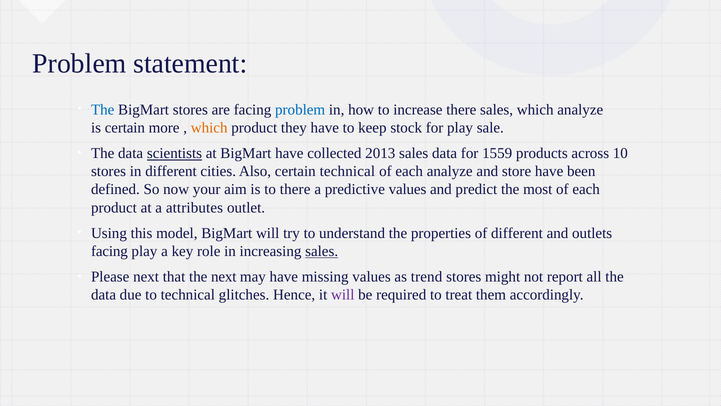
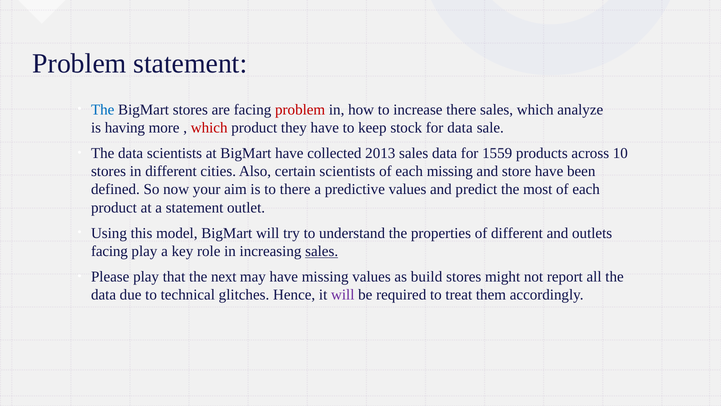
problem colour: blue -> red (300, 110)
is certain: certain -> having (125, 128)
which colour: orange -> red (209, 128)
for play: play -> data (460, 128)
scientists underline: present -> none (174, 153)
certain technical: technical -> scientists (347, 171)
each analyze: analyze -> missing (450, 171)
a attributes: attributes -> statement (195, 207)
Please next: next -> play (146, 277)
trend: trend -> build (427, 277)
